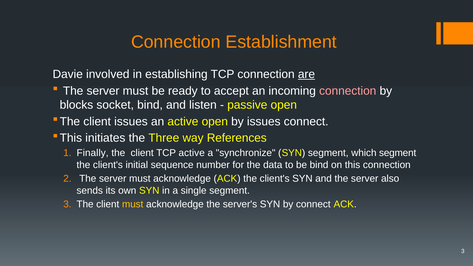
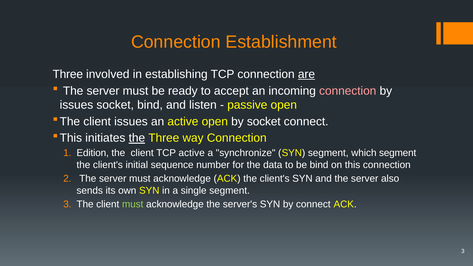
Davie: Davie -> Three (68, 74)
blocks: blocks -> issues (76, 105)
by issues: issues -> socket (264, 122)
the underline: none -> present (137, 138)
way References: References -> Connection (237, 138)
Finally: Finally -> Edition (93, 153)
must colour: yellow -> light green (133, 204)
